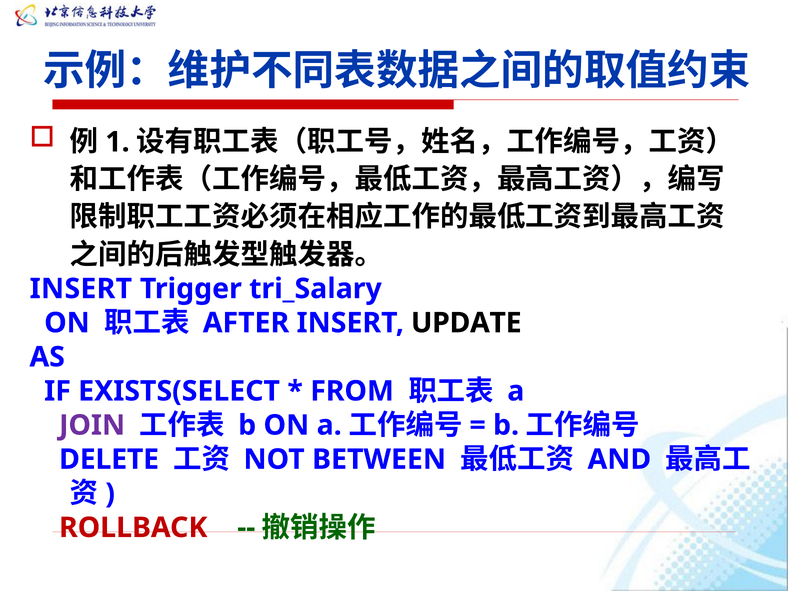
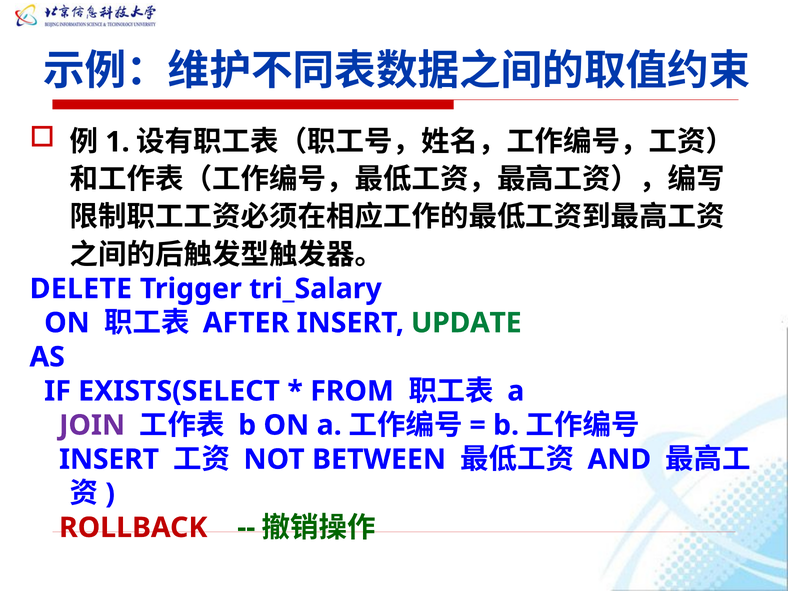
INSERT: INSERT -> DELETE (81, 289)
UPDATE colour: black -> green (466, 323)
DELETE: DELETE -> INSERT (109, 459)
